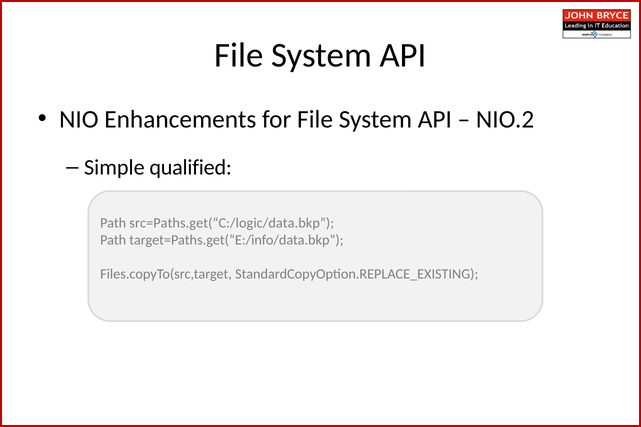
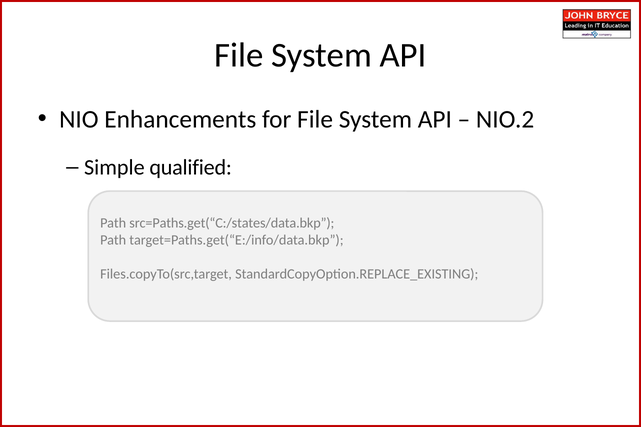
src=Paths.get(“C:/logic/data.bkp: src=Paths.get(“C:/logic/data.bkp -> src=Paths.get(“C:/states/data.bkp (232, 223)
